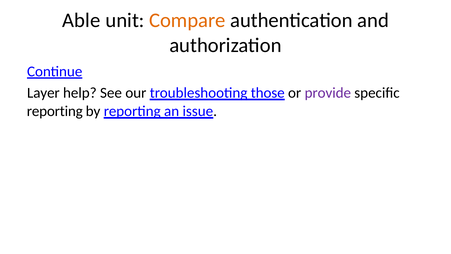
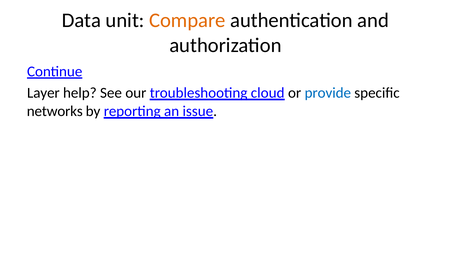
Able: Able -> Data (81, 20)
those: those -> cloud (268, 93)
provide colour: purple -> blue (328, 93)
reporting: reporting -> networks (55, 111)
